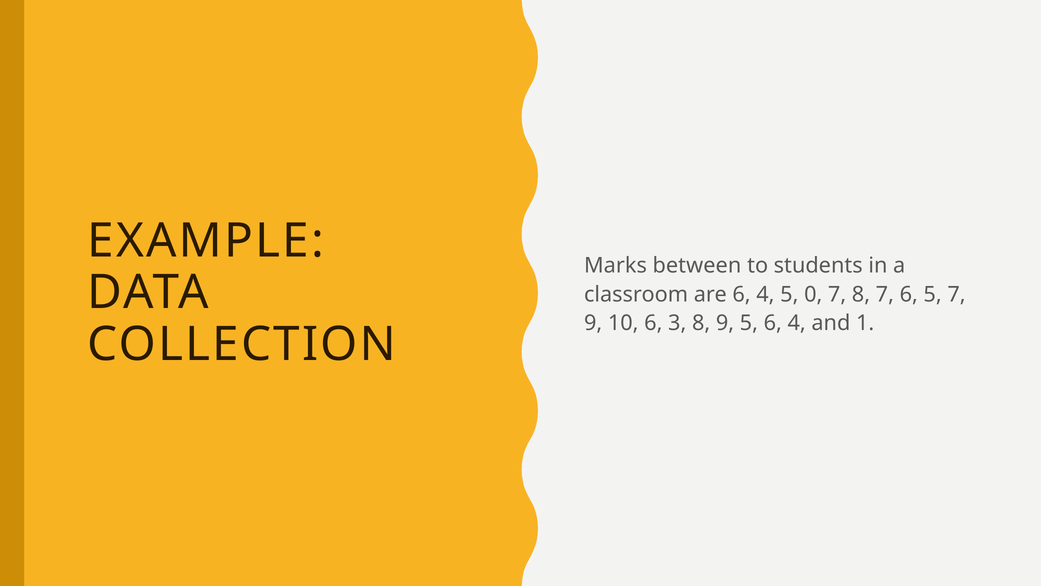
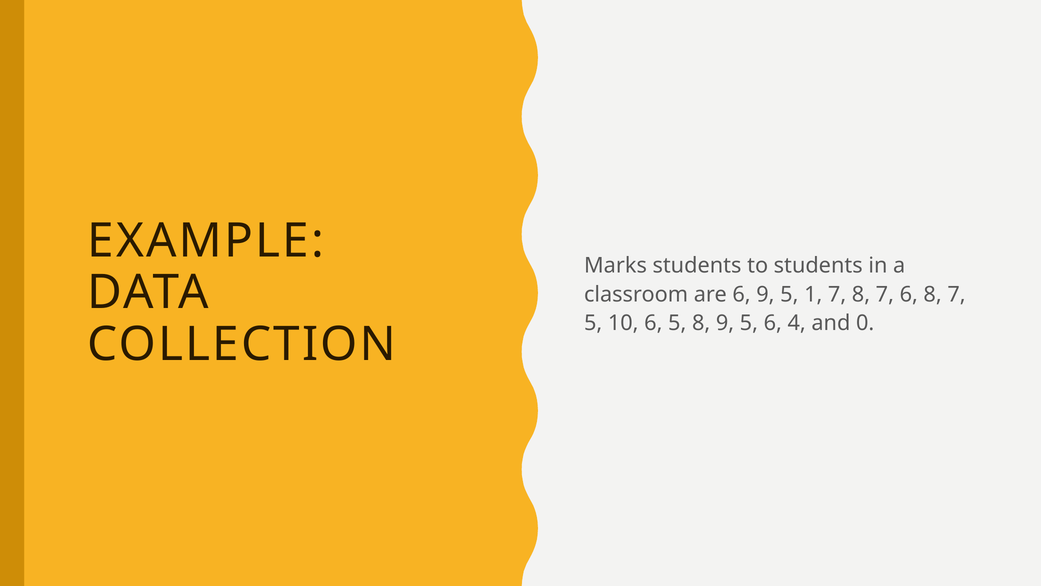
Marks between: between -> students (697, 265)
are 6 4: 4 -> 9 (765, 294)
0: 0 -> 1 (813, 294)
6 5: 5 -> 8 (933, 294)
9: 9 -> 5 (593, 323)
6 3: 3 -> 5 (677, 323)
1: 1 -> 0 (865, 323)
